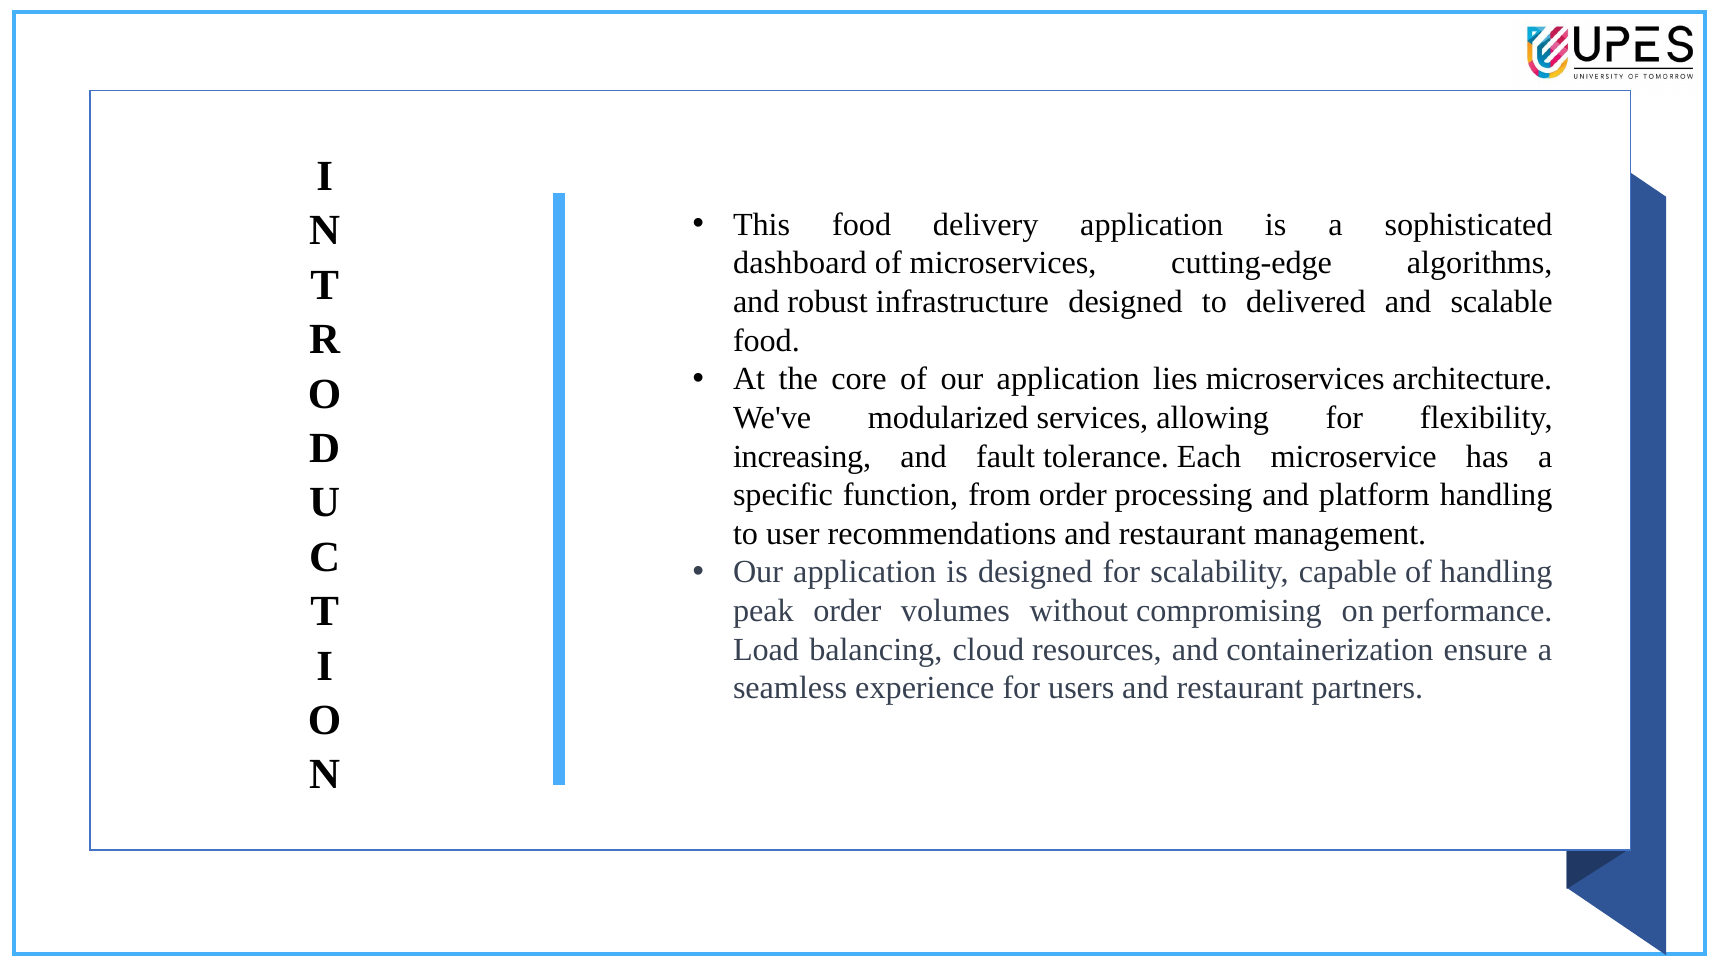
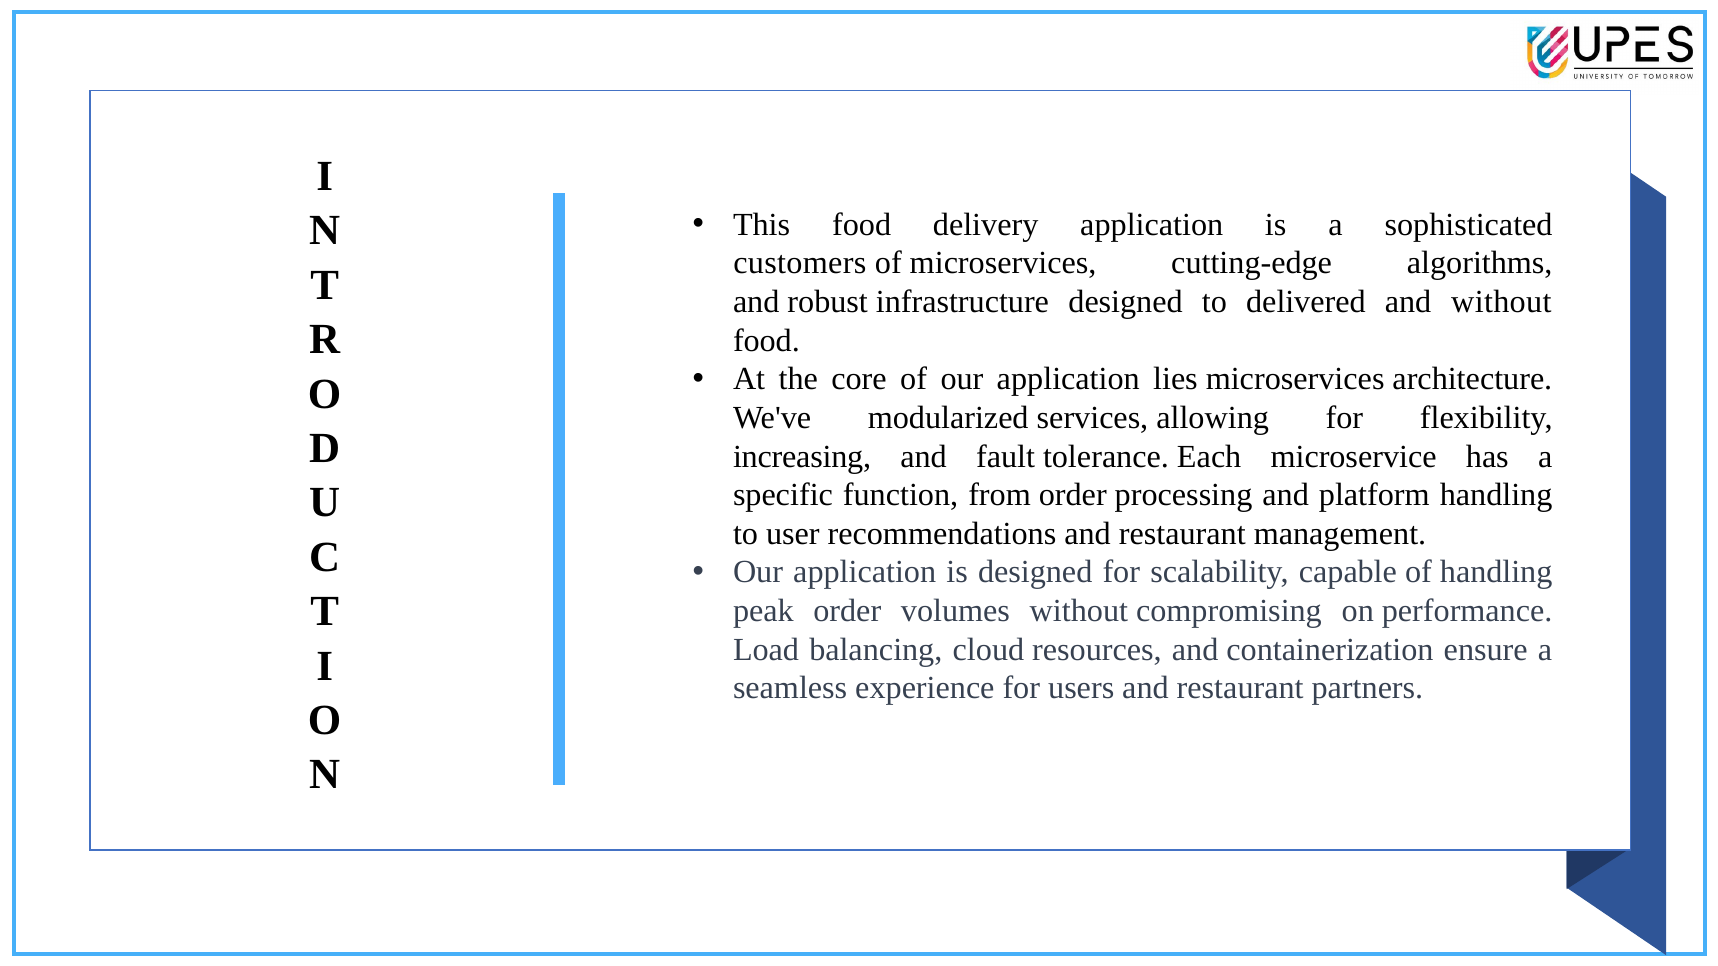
dashboard: dashboard -> customers (800, 263)
and scalable: scalable -> without (1501, 302)
